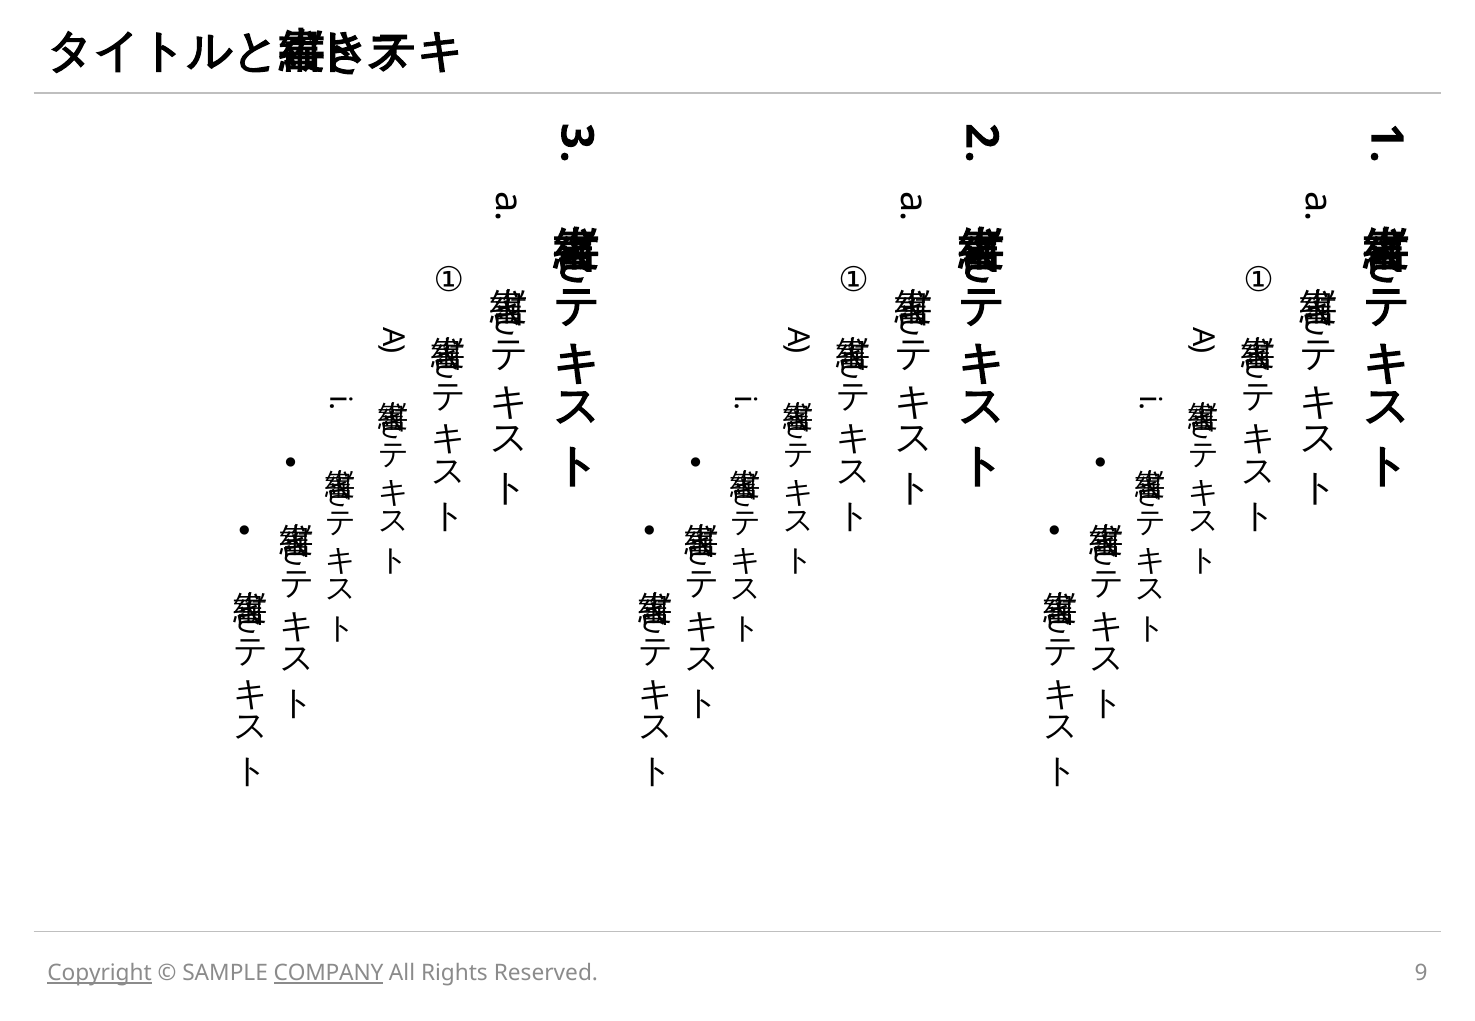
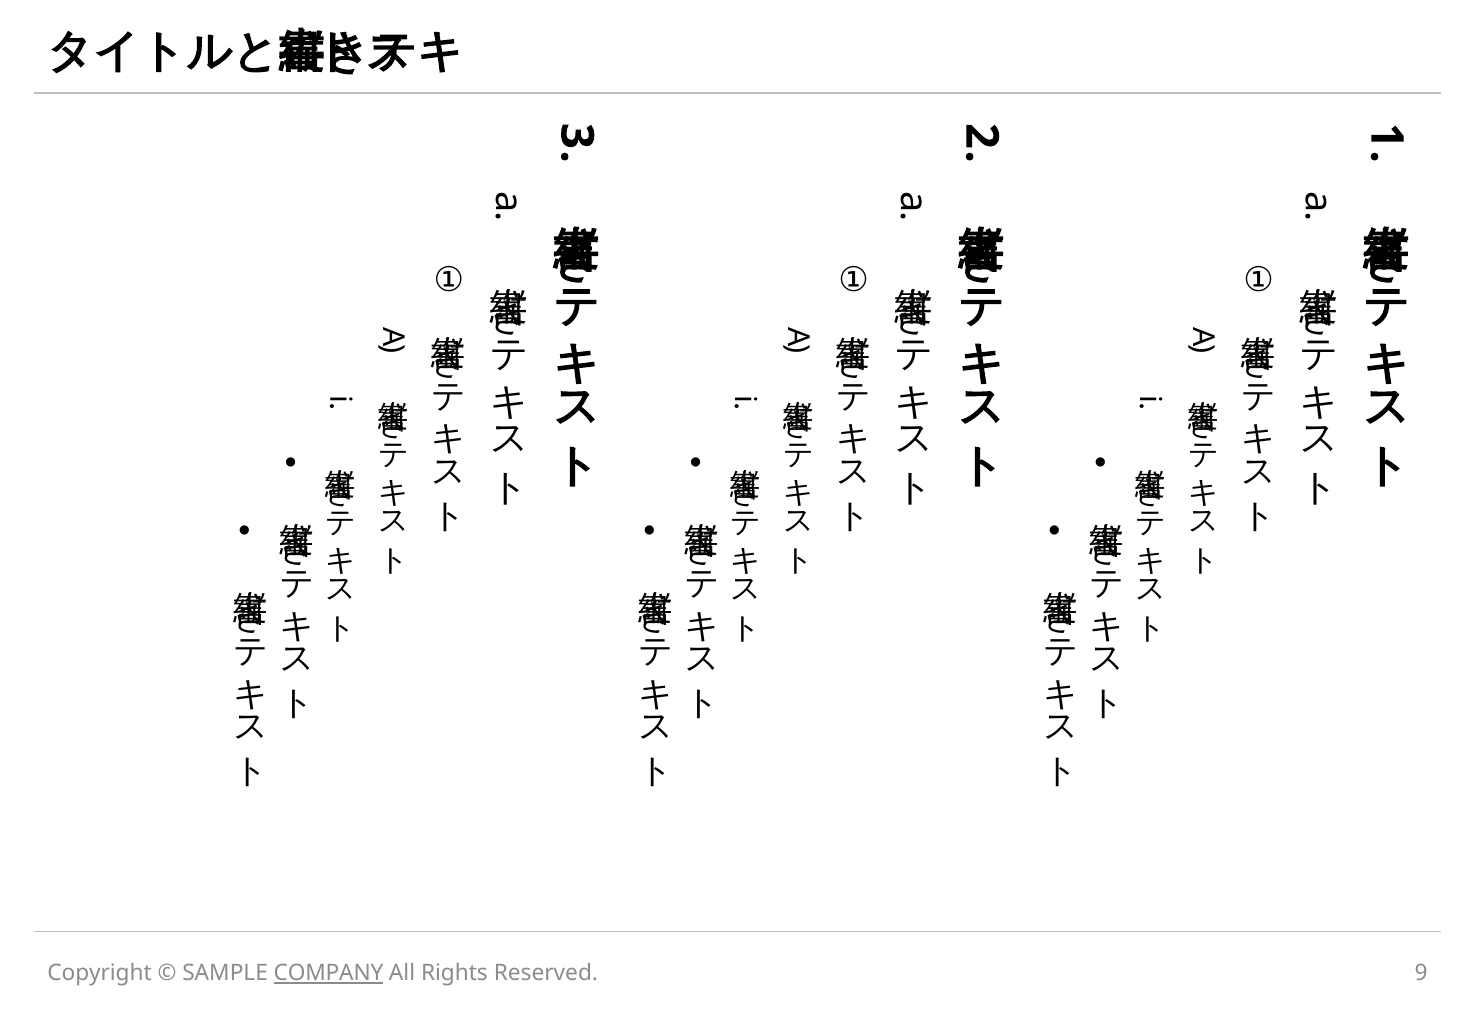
Copyright underline: present -> none (100, 973)
